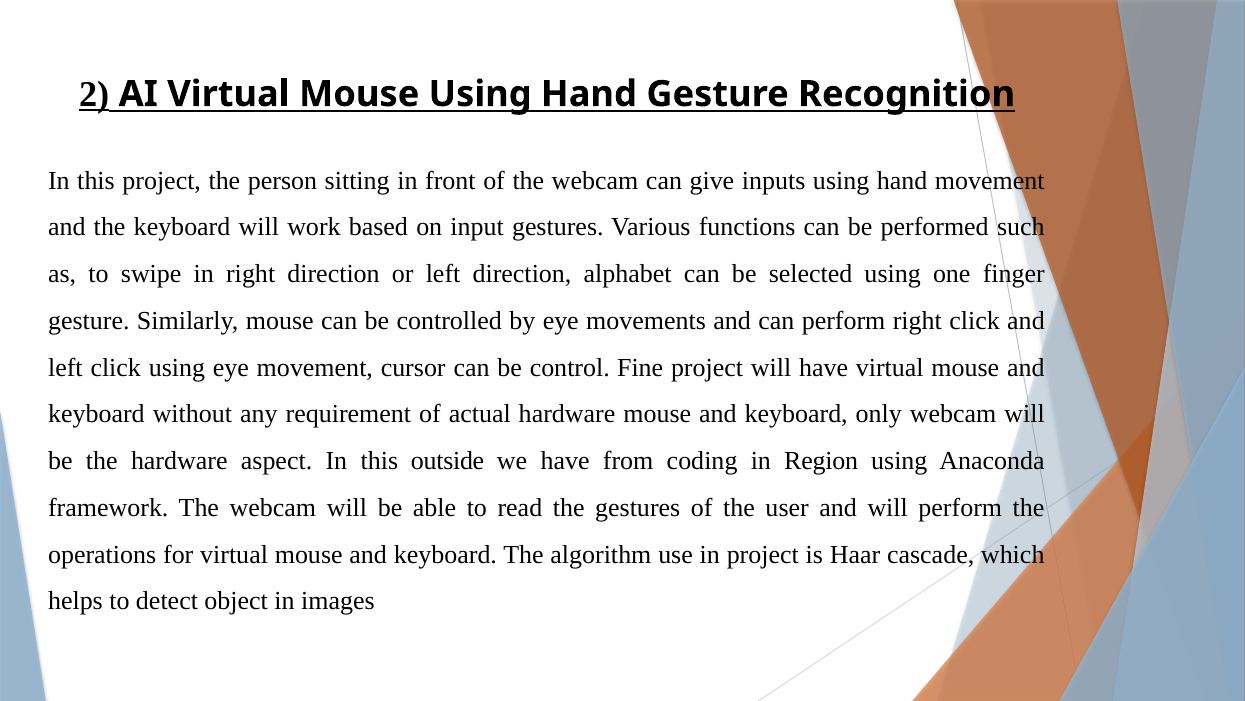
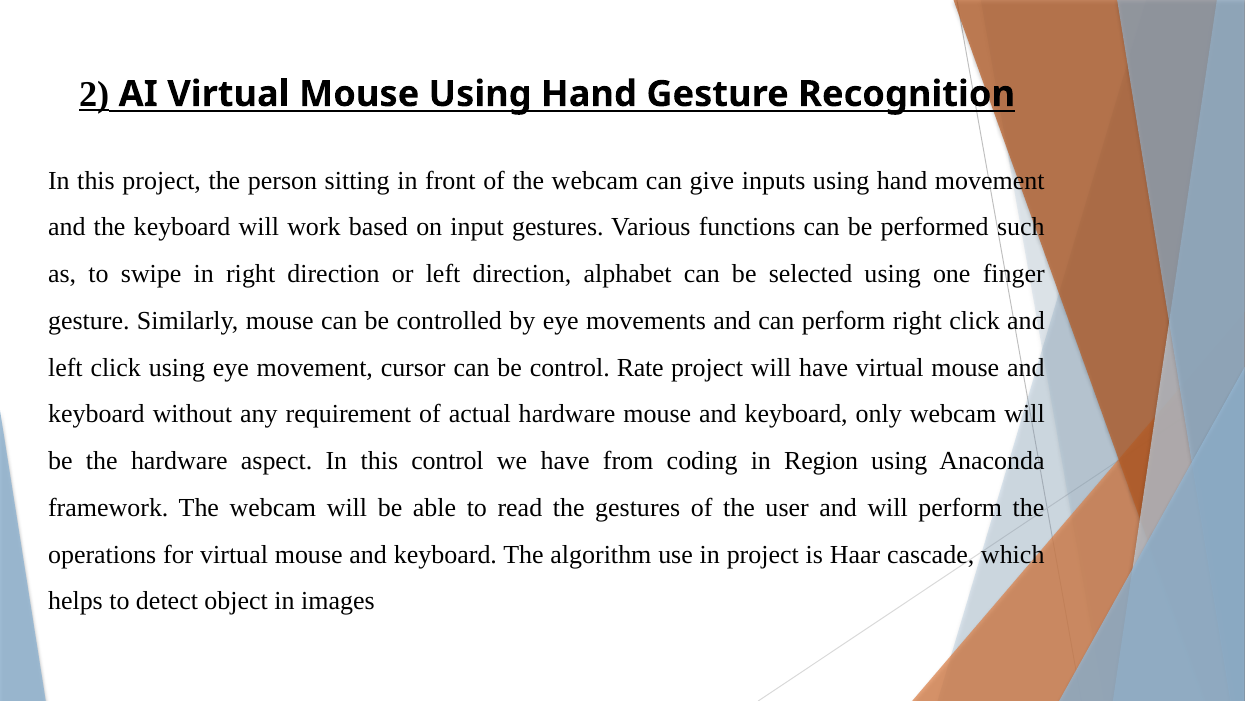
Fine: Fine -> Rate (640, 367)
this outside: outside -> control (448, 461)
